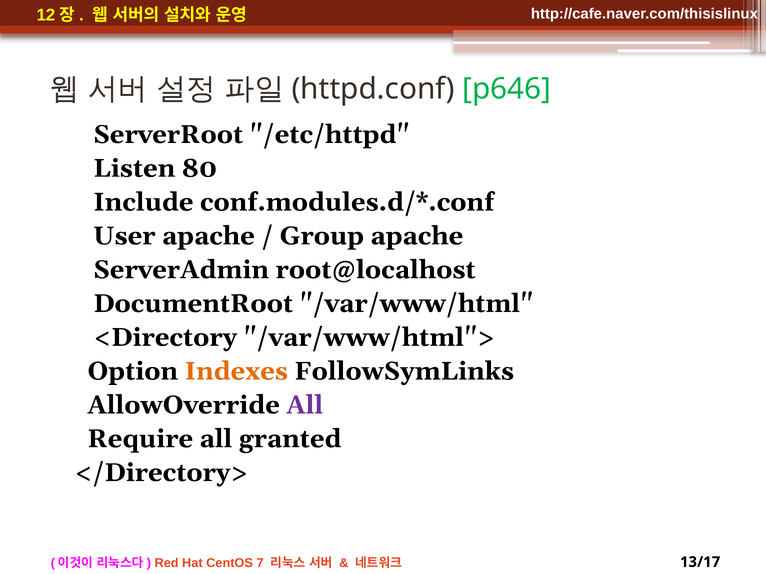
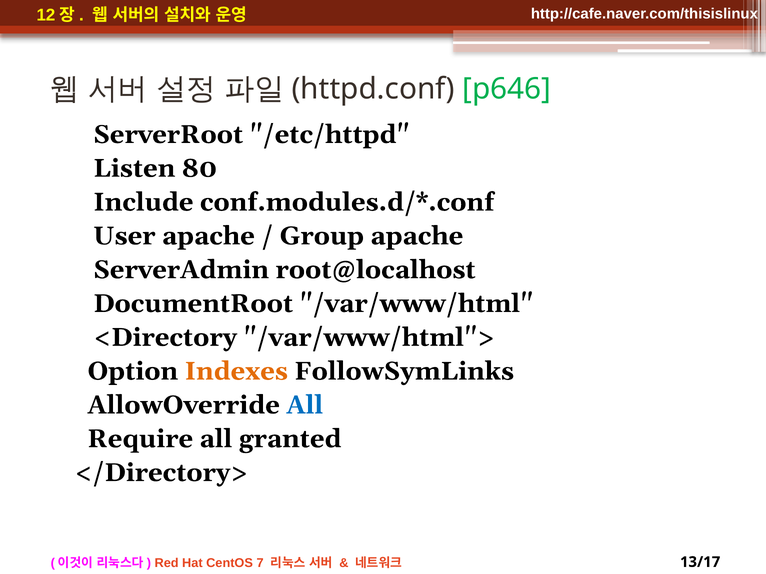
All colour: purple -> blue (305, 405)
